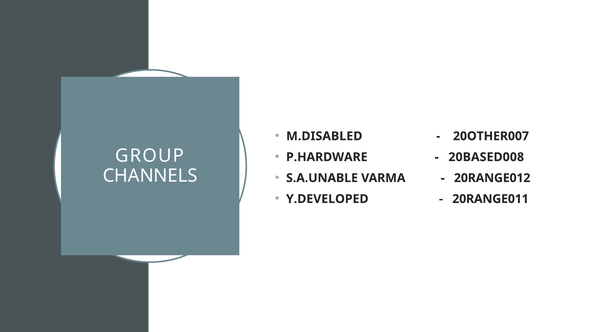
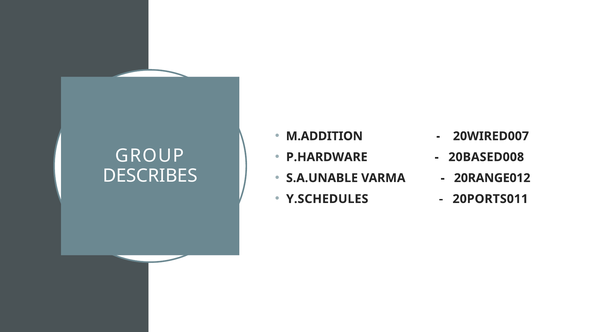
M.DISABLED: M.DISABLED -> M.ADDITION (324, 136)
20OTHER007: 20OTHER007 -> 20WIRED007 (491, 136)
CHANNELS: CHANNELS -> DESCRIBES (150, 176)
Y.DEVELOPED: Y.DEVELOPED -> Y.SCHEDULES (327, 199)
20RANGE011: 20RANGE011 -> 20PORTS011 (490, 199)
